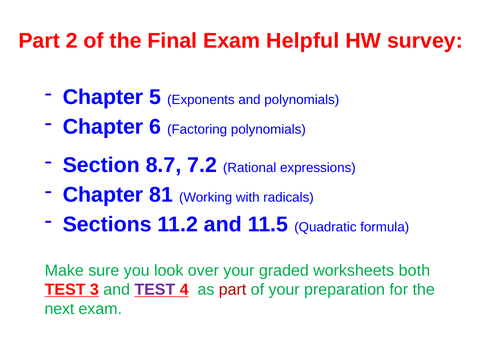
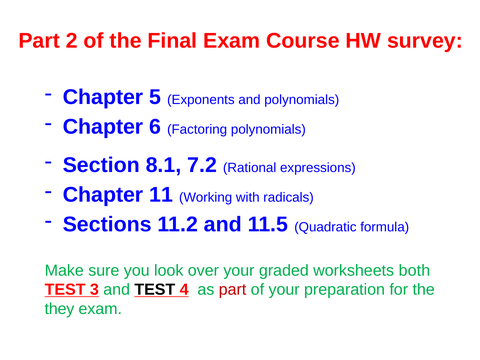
Helpful: Helpful -> Course (303, 41)
8.7: 8.7 -> 8.1 (163, 165)
81: 81 -> 11 (161, 195)
TEST colour: purple -> black (155, 290)
next: next -> they (59, 309)
